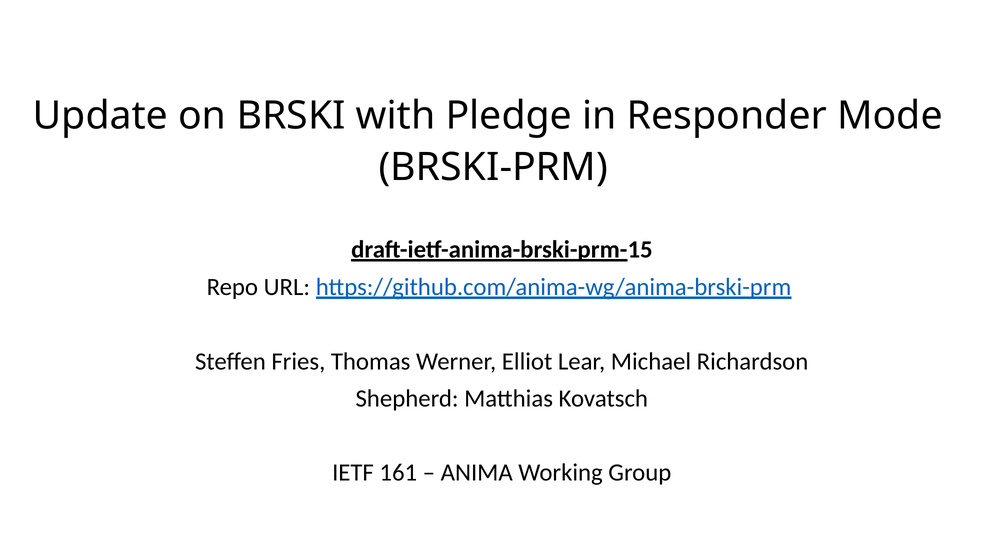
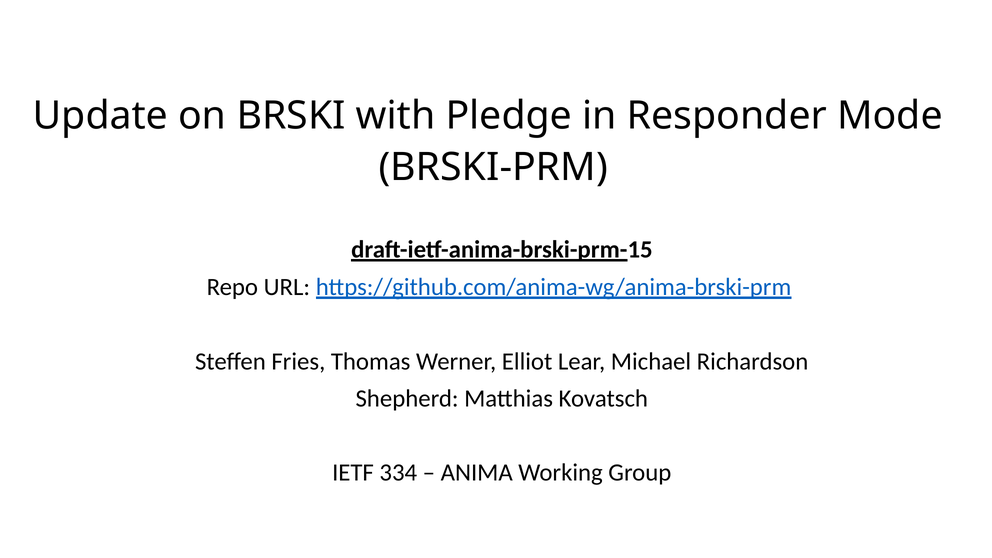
161: 161 -> 334 (398, 473)
